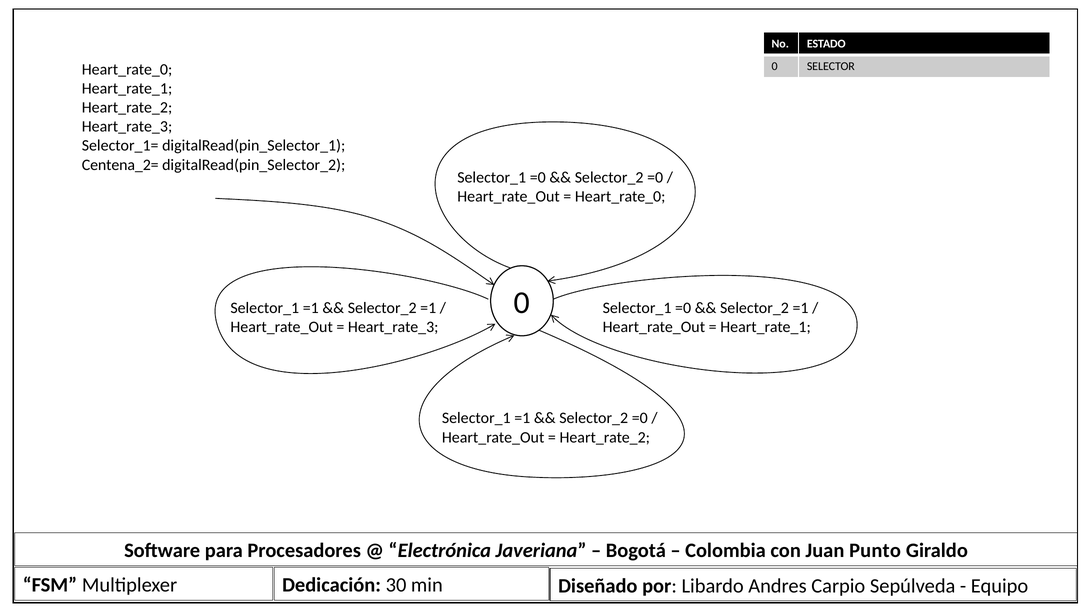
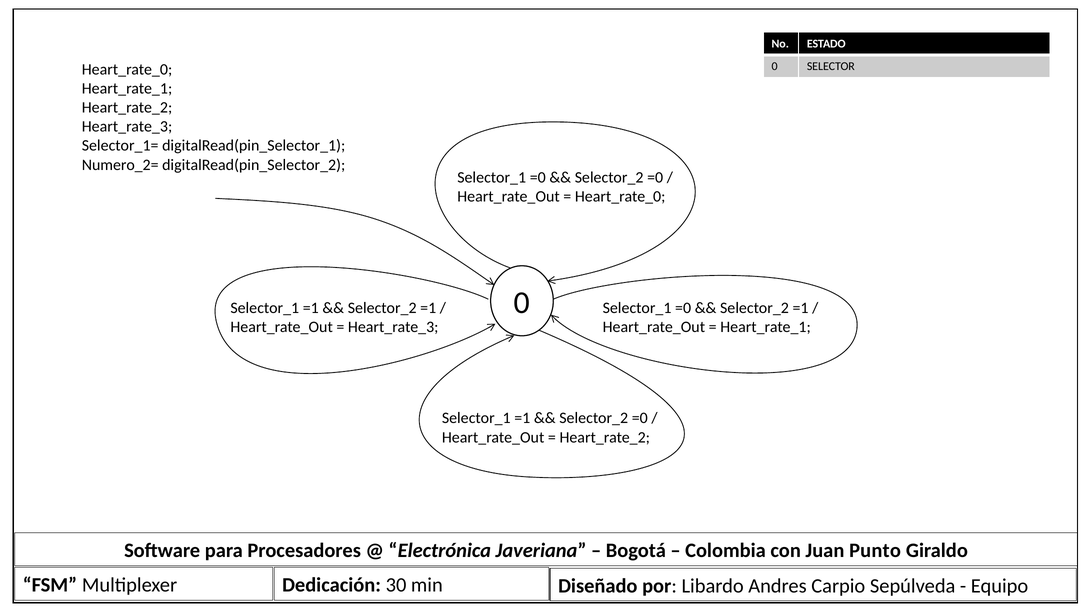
Centena_2=: Centena_2= -> Numero_2= (120, 165)
